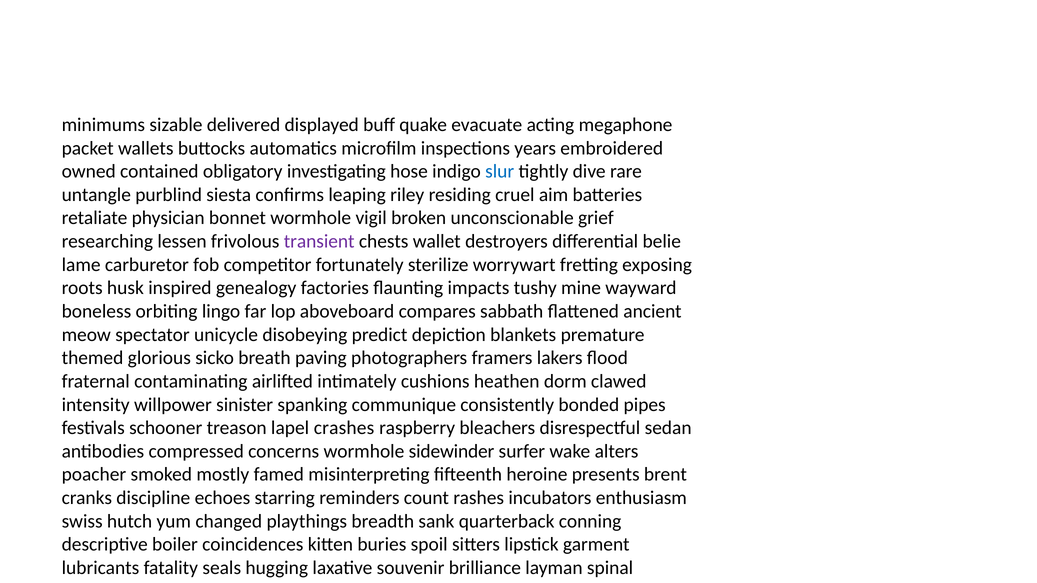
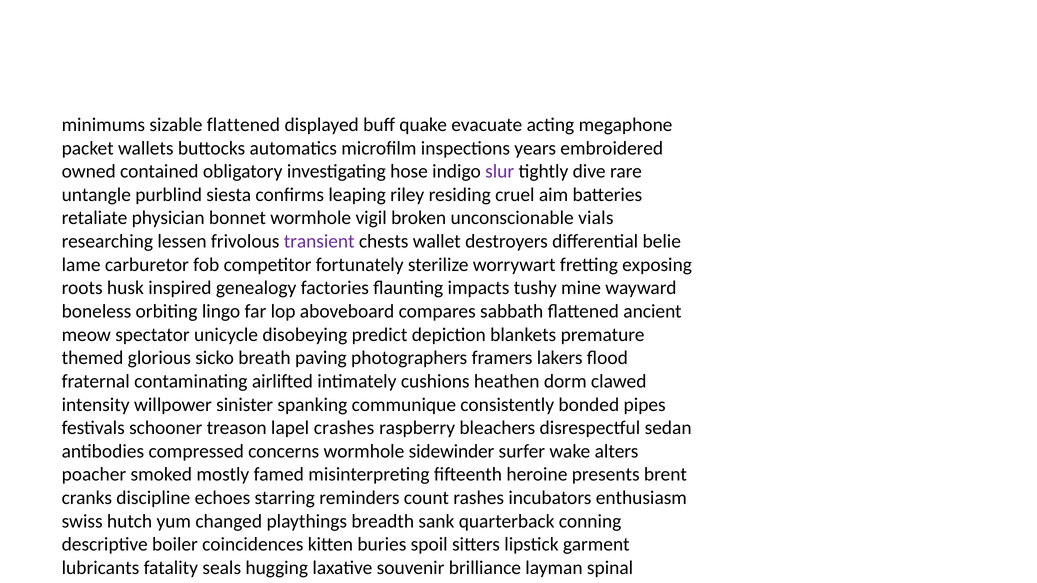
sizable delivered: delivered -> flattened (243, 125)
slur colour: blue -> purple (500, 172)
grief: grief -> vials (596, 218)
